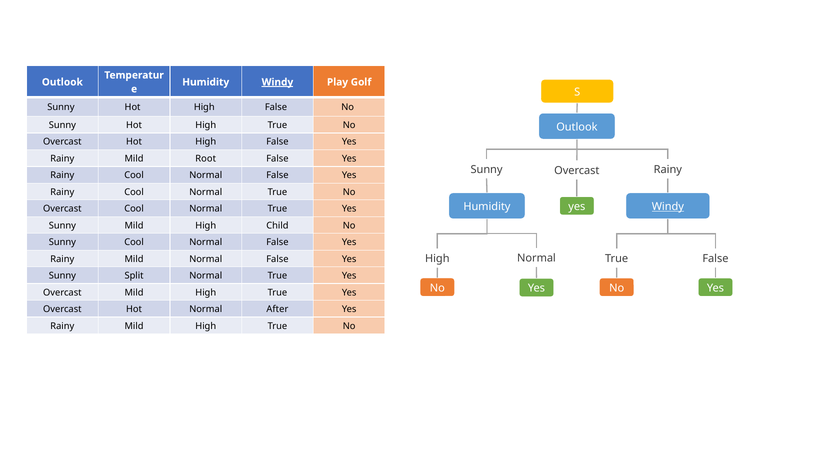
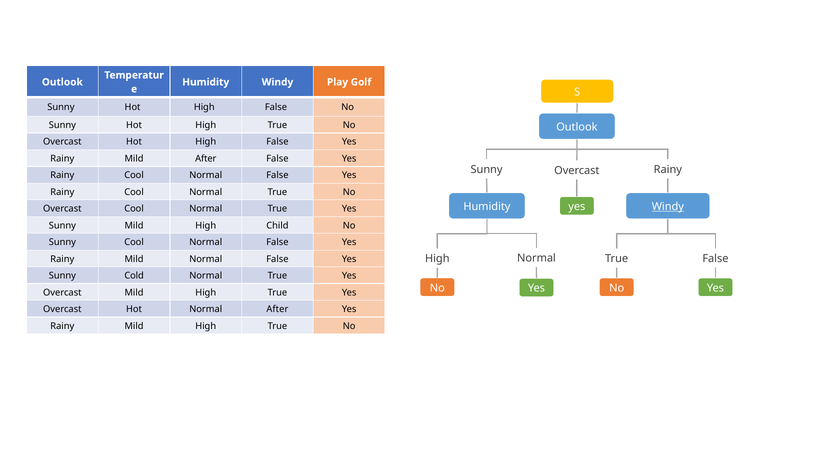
Windy underline: present -> none (277, 82)
Mild Root: Root -> After (206, 159)
Split: Split -> Cold (134, 276)
